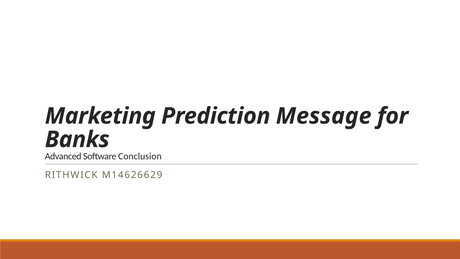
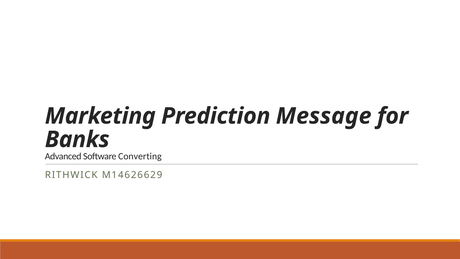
Conclusion: Conclusion -> Converting (140, 156)
